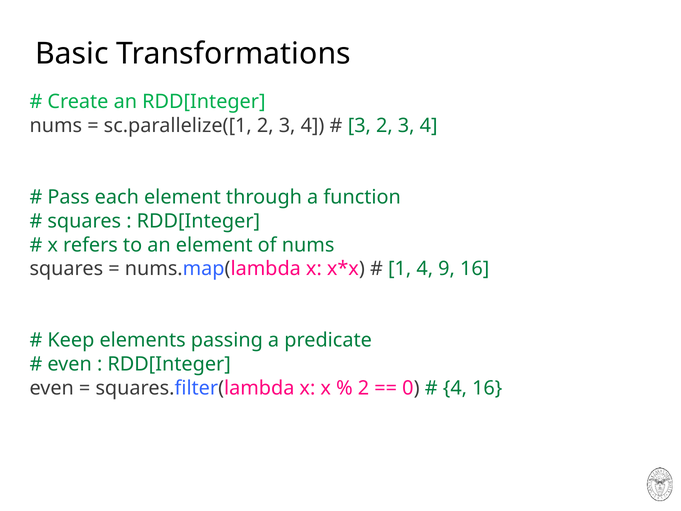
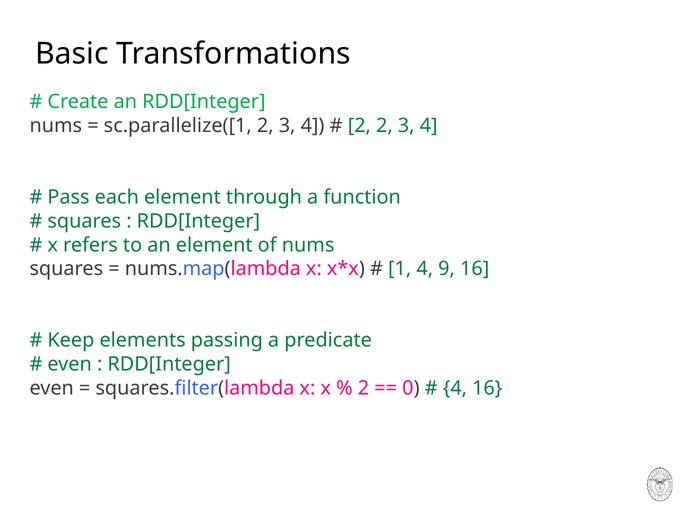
3: 3 -> 2 (359, 126)
